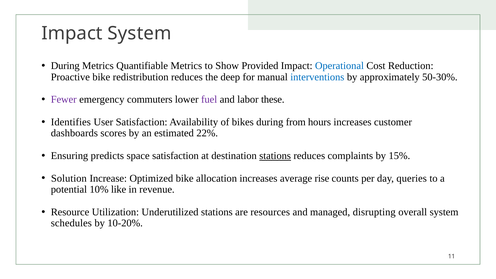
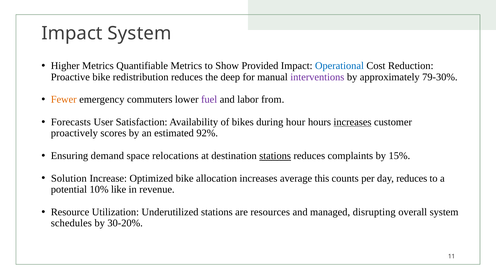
During: During -> Higher (65, 66)
interventions colour: blue -> purple (317, 77)
50-30%: 50-30% -> 79-30% (440, 77)
Fewer colour: purple -> orange (64, 100)
these: these -> from (273, 100)
Identifies: Identifies -> Forecasts (71, 122)
from: from -> hour (296, 122)
increases underline: none -> present (353, 122)
dashboards: dashboards -> proactively (74, 133)
22%: 22% -> 92% (207, 133)
predicts: predicts -> demand (107, 156)
space satisfaction: satisfaction -> relocations (175, 156)
rise: rise -> this (322, 178)
day queries: queries -> reduces (412, 178)
10-20%: 10-20% -> 30-20% (125, 223)
